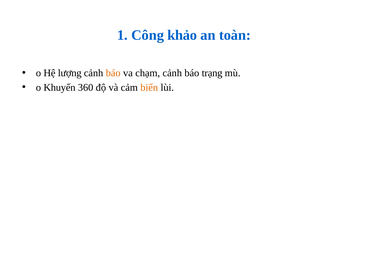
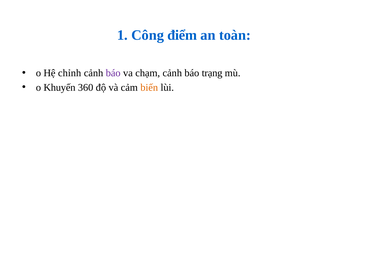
khảo: khảo -> điểm (182, 35)
lượng: lượng -> chỉnh (70, 73)
báo colour: orange -> purple (113, 73)
